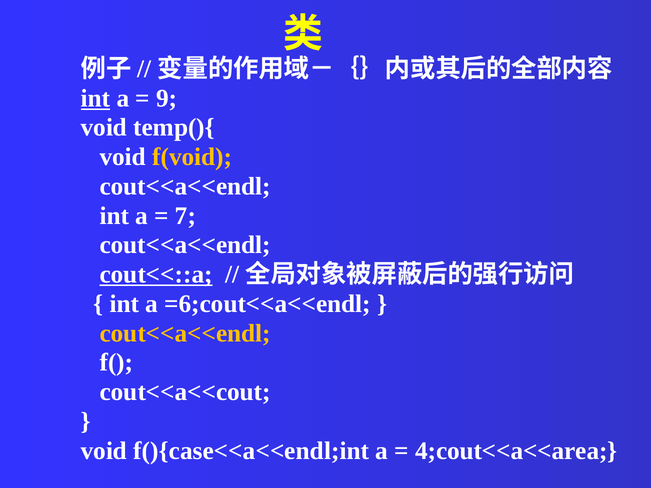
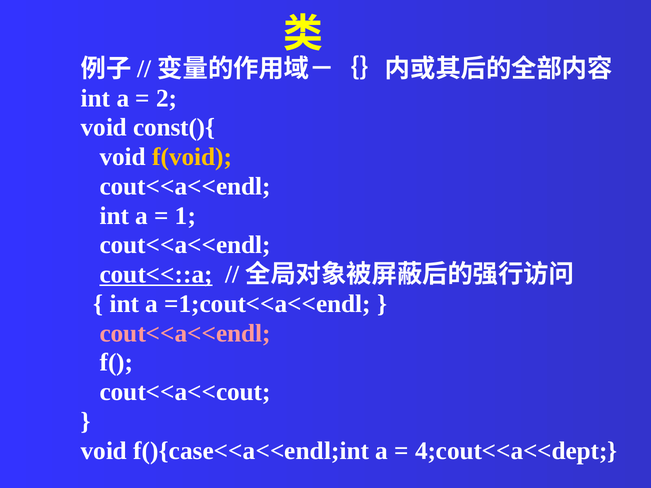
int underline: present -> none (95, 98)
9: 9 -> 2 (167, 98)
temp(){: temp(){ -> const(){ (174, 128)
7: 7 -> 1 (186, 216)
=6;cout<<a<<endl: =6;cout<<a<<endl -> =1;cout<<a<<endl (268, 304)
cout<<a<<endl colour: yellow -> pink (185, 333)
4;cout<<a<<area: 4;cout<<a<<area -> 4;cout<<a<<dept (516, 451)
